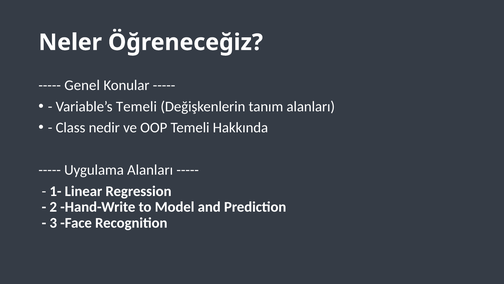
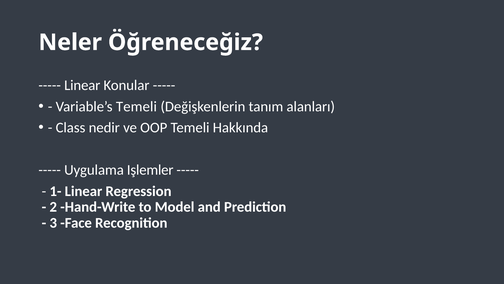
Genel: Genel -> Linear (82, 85)
Uygulama Alanları: Alanları -> Işlemler (150, 170)
